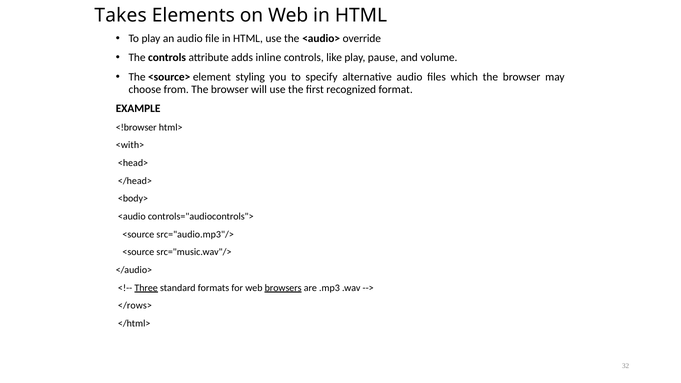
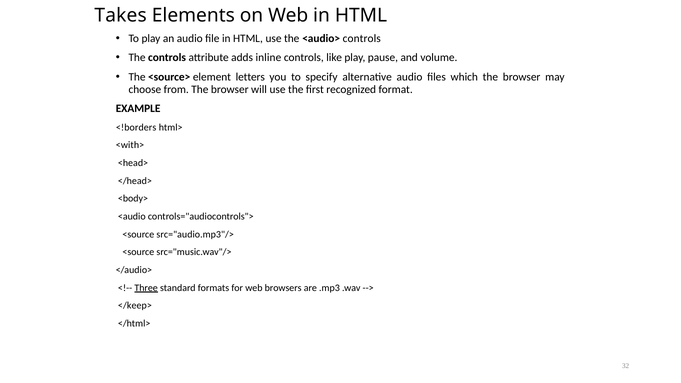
<audio> override: override -> controls (362, 38)
styling: styling -> letters (250, 77)
<!browser: <!browser -> <!borders (136, 127)
browsers underline: present -> none (283, 288)
</rows>: </rows> -> </keep> (135, 306)
